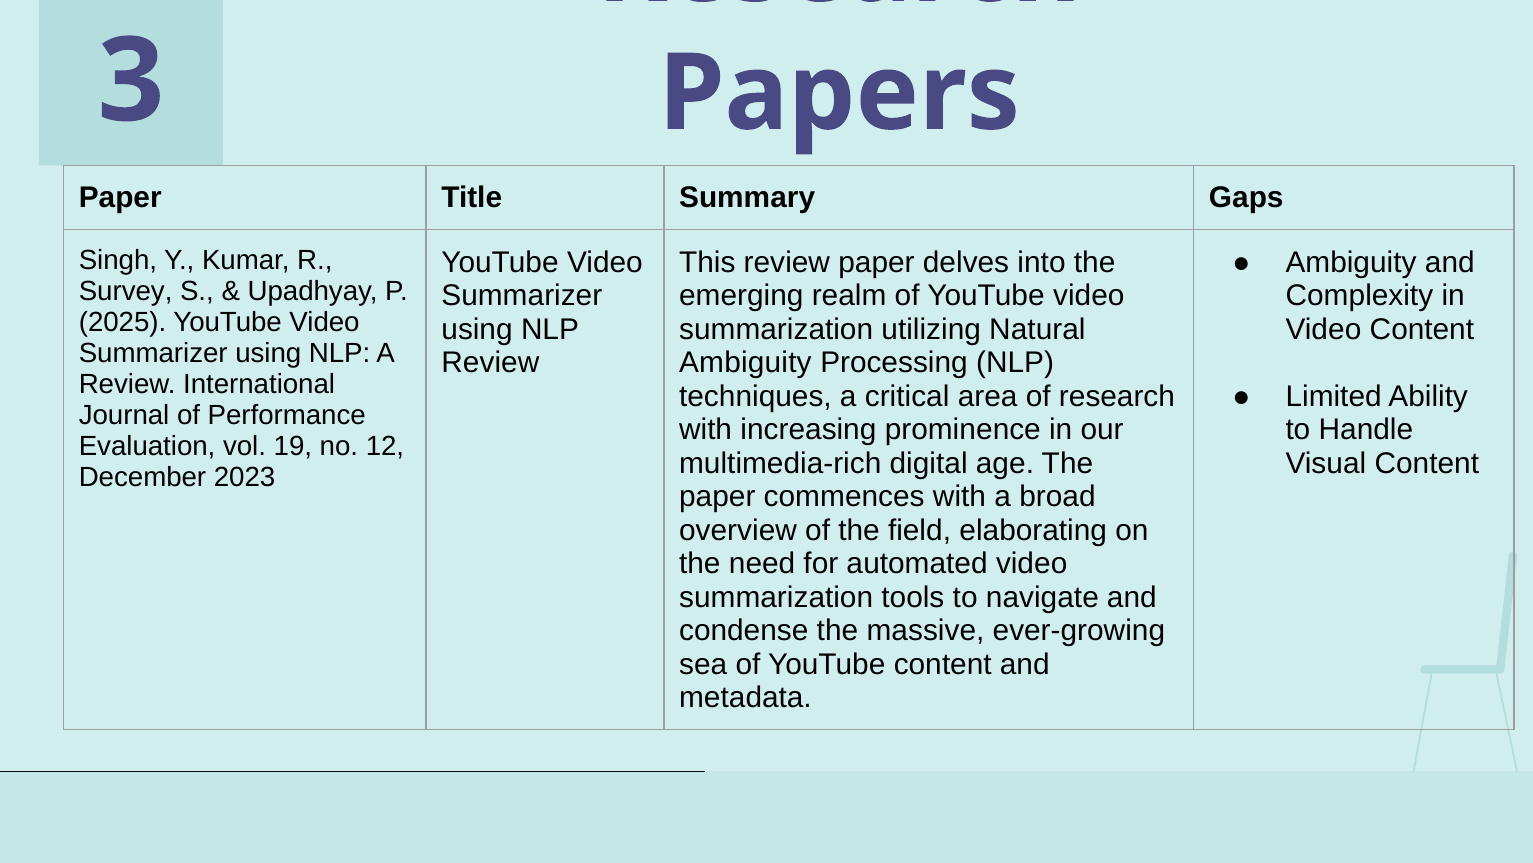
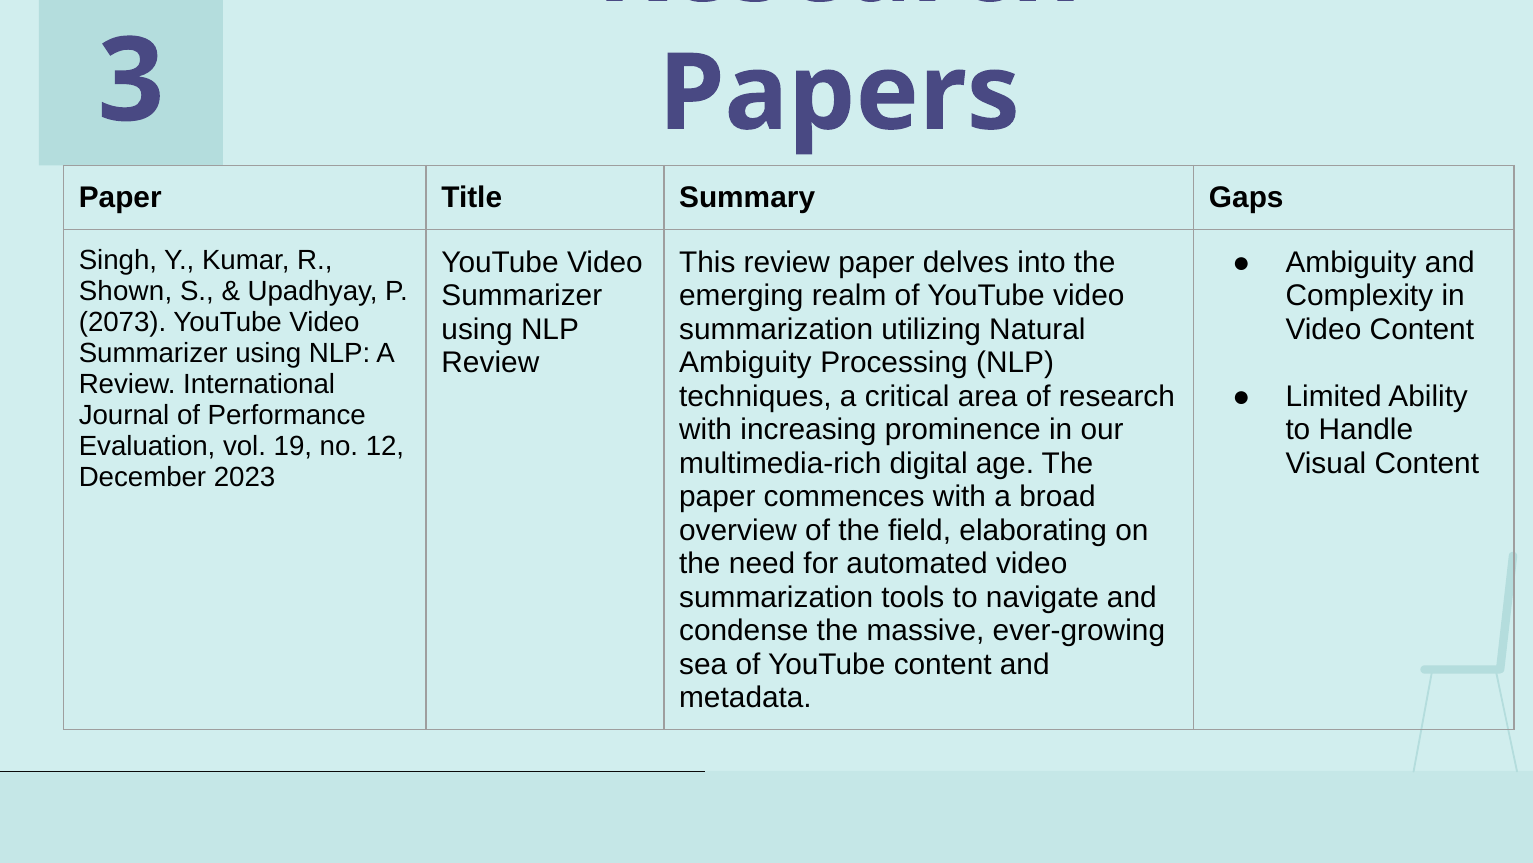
Survey: Survey -> Shown (126, 292)
2025: 2025 -> 2073 (123, 322)
